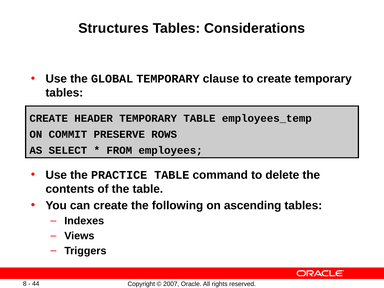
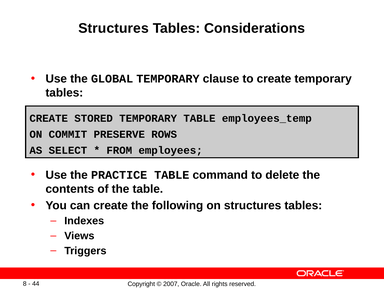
HEADER: HEADER -> STORED (94, 118)
on ascending: ascending -> structures (253, 205)
